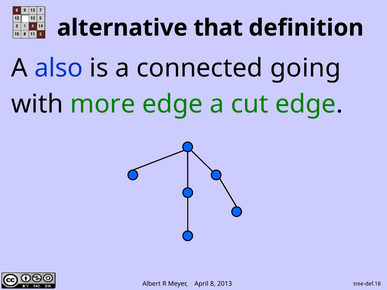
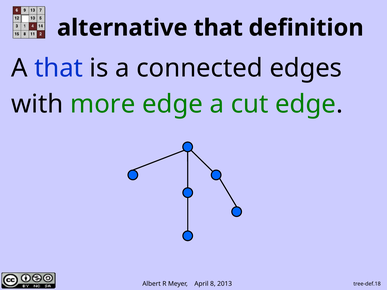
A also: also -> that (59, 68)
going: going -> edges (306, 68)
